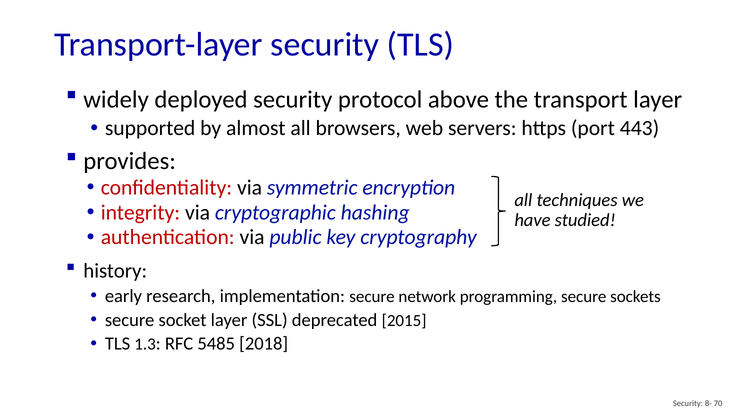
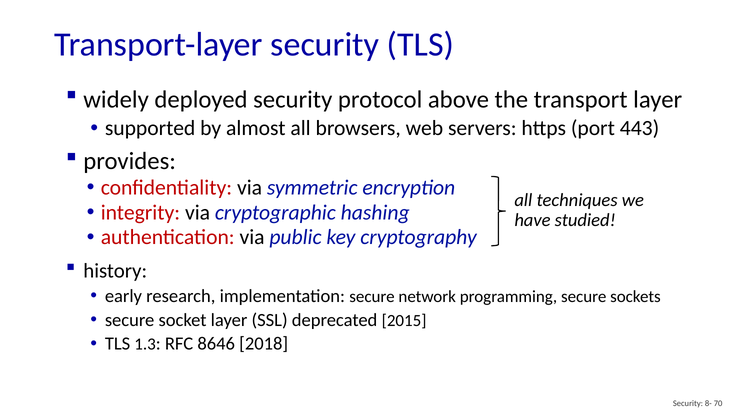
5485: 5485 -> 8646 (216, 344)
